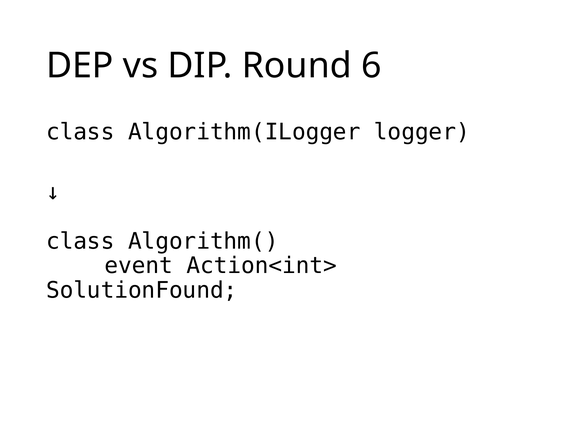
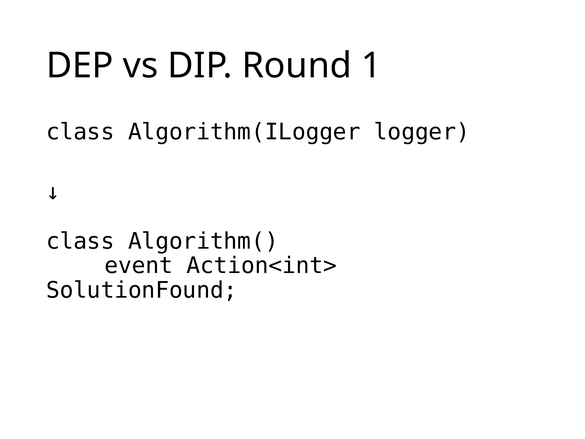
6: 6 -> 1 (371, 66)
